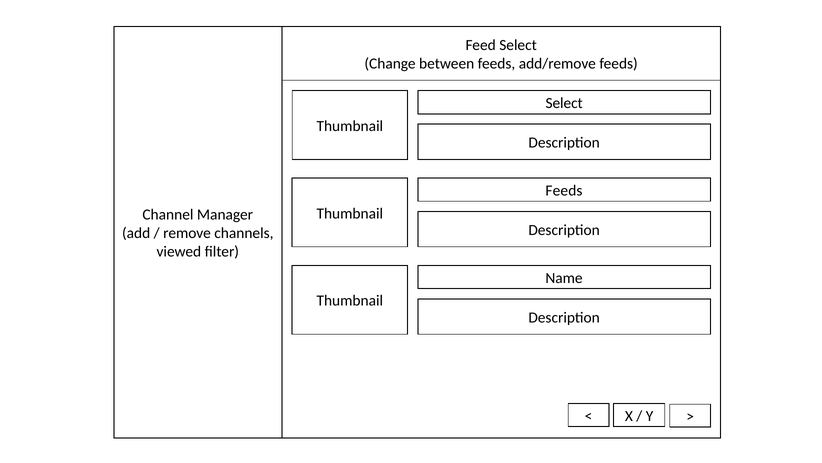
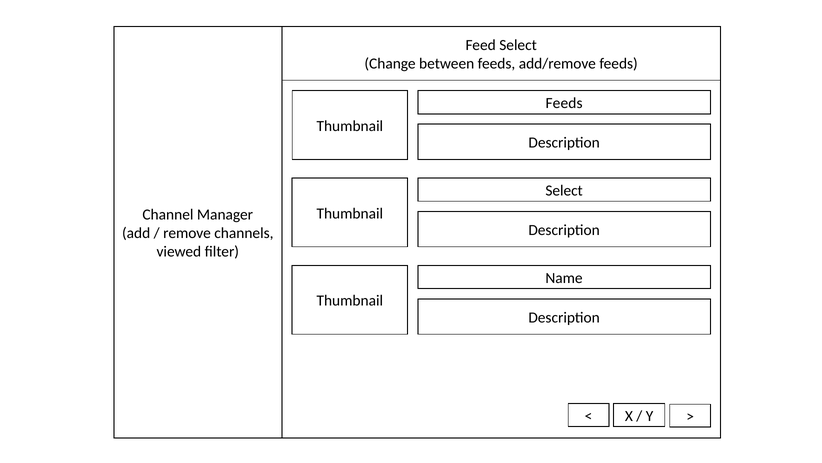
Select: Select -> Feeds (564, 103)
Feeds: Feeds -> Select (564, 190)
